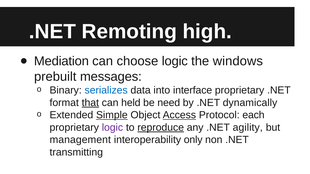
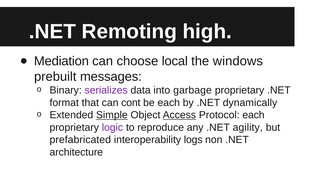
choose logic: logic -> local (175, 61)
serializes colour: blue -> purple (106, 91)
interface: interface -> garbage (192, 91)
that underline: present -> none (90, 103)
held: held -> cont (131, 103)
be need: need -> each (169, 103)
reproduce underline: present -> none (161, 128)
management: management -> prefabricated (80, 140)
only: only -> logs (193, 140)
transmitting: transmitting -> architecture (76, 153)
